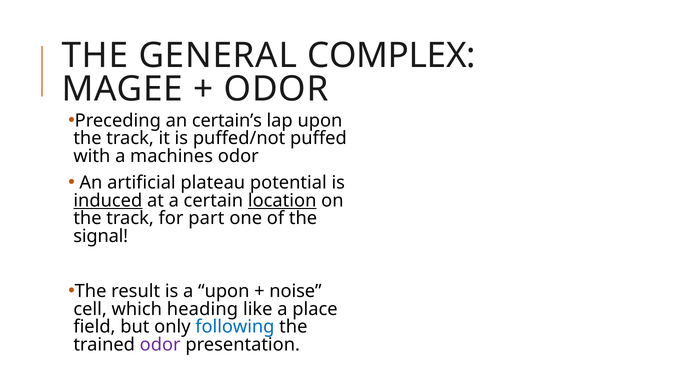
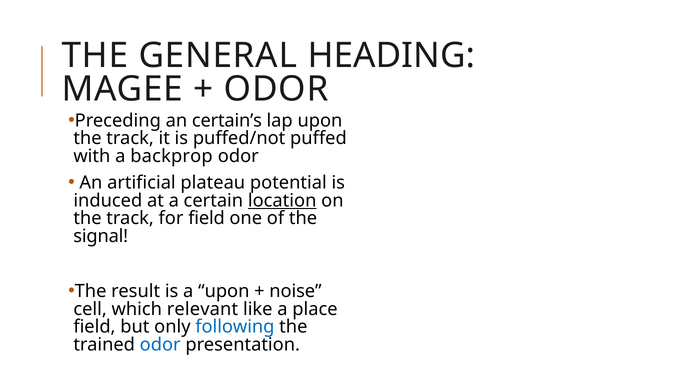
COMPLEX: COMPLEX -> HEADING (391, 56)
machines: machines -> backprop (172, 156)
induced underline: present -> none (108, 200)
for part: part -> field (207, 218)
heading: heading -> relevant (202, 309)
odor colour: purple -> blue (160, 344)
